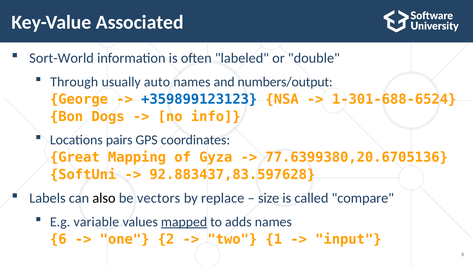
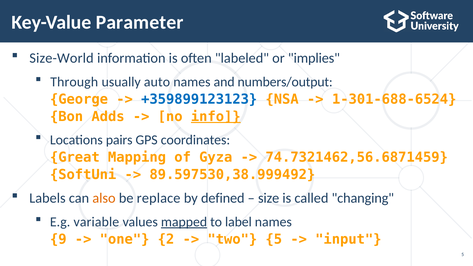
Associated: Associated -> Parameter (140, 22)
Sort-World: Sort-World -> Size-World (62, 58)
double: double -> implies (314, 58)
Dogs: Dogs -> Adds (108, 117)
info underline: none -> present (216, 117)
77.6399380,20.6705136: 77.6399380,20.6705136 -> 74.7321462,56.6871459 (357, 157)
92.883437,83.597628: 92.883437,83.597628 -> 89.597530,38.999492 (232, 175)
also colour: black -> orange (104, 198)
vectors: vectors -> replace (159, 198)
replace: replace -> defined (223, 198)
compare: compare -> changing (363, 198)
adds: adds -> label (238, 222)
6: 6 -> 9 (58, 239)
two 1: 1 -> 5 (274, 239)
